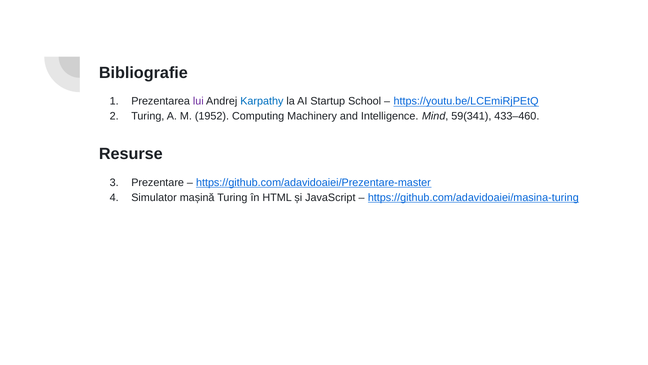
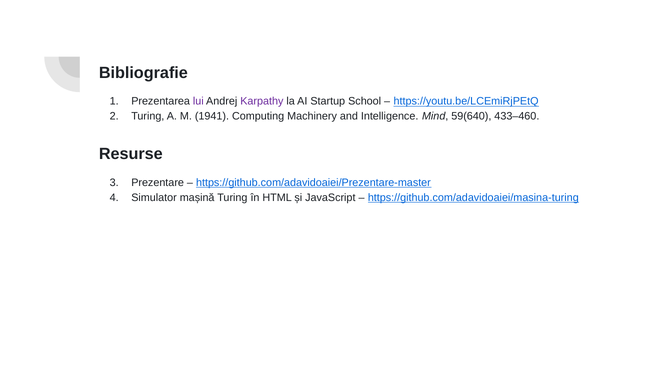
Karpathy colour: blue -> purple (262, 101)
1952: 1952 -> 1941 (212, 116)
59(341: 59(341 -> 59(640 (471, 116)
